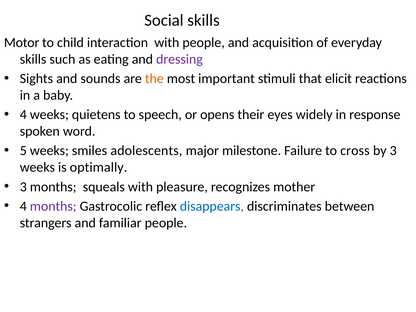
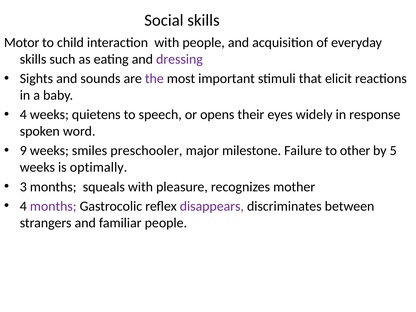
the colour: orange -> purple (154, 79)
5: 5 -> 9 (23, 151)
adolescents: adolescents -> preschooler (146, 151)
cross: cross -> other (355, 151)
by 3: 3 -> 5 (393, 151)
disappears colour: blue -> purple (212, 206)
